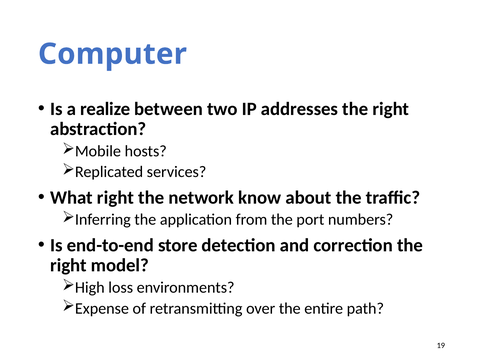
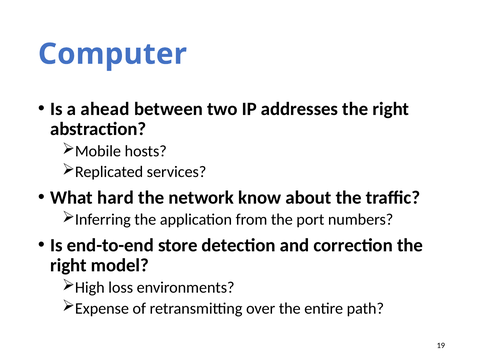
realize: realize -> ahead (105, 109)
What right: right -> hard (115, 198)
